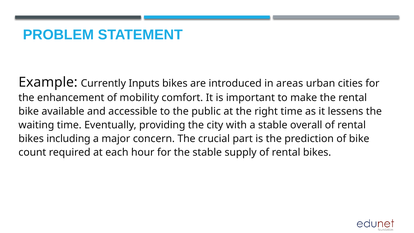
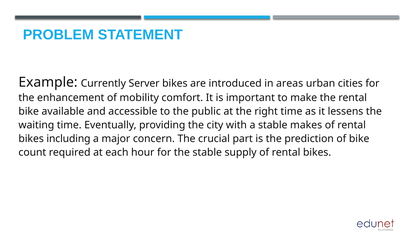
Inputs: Inputs -> Server (144, 83)
overall: overall -> makes (306, 125)
